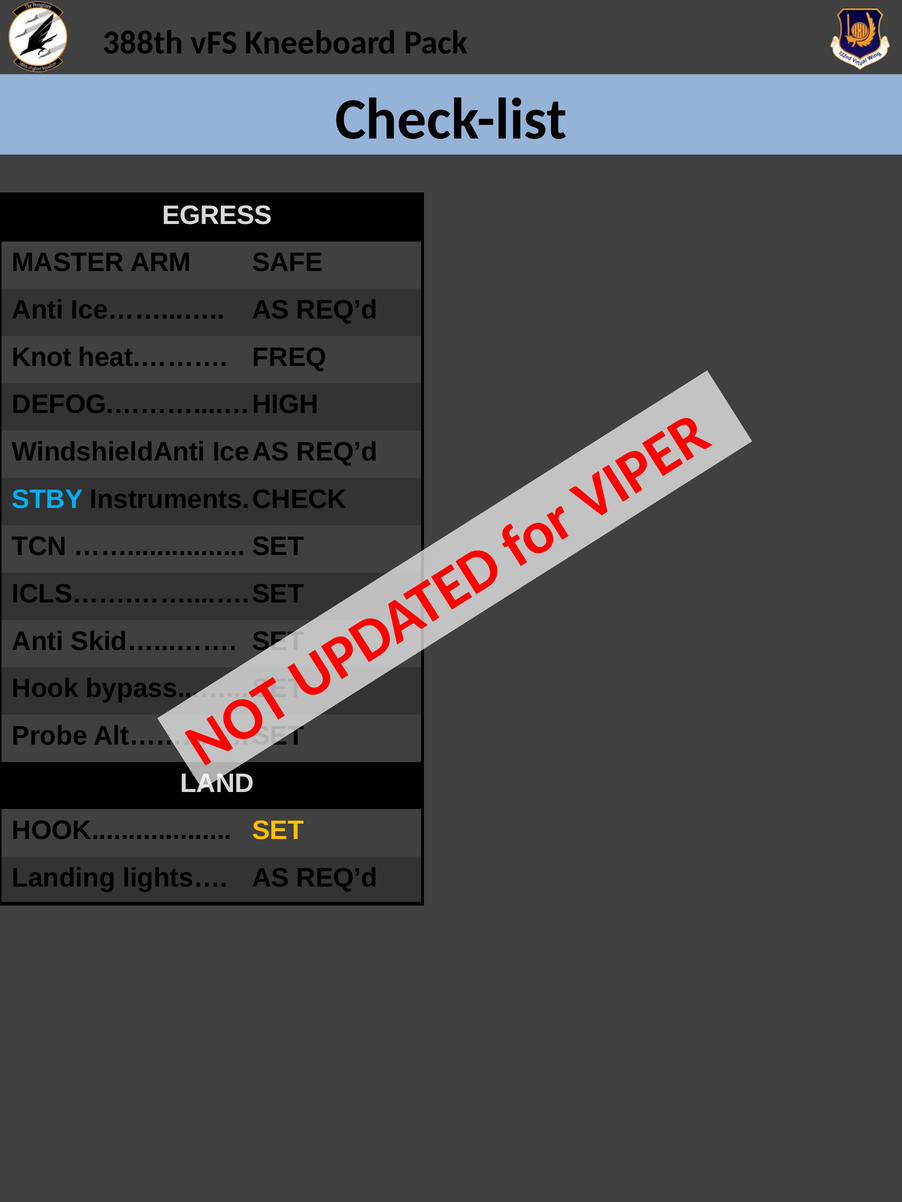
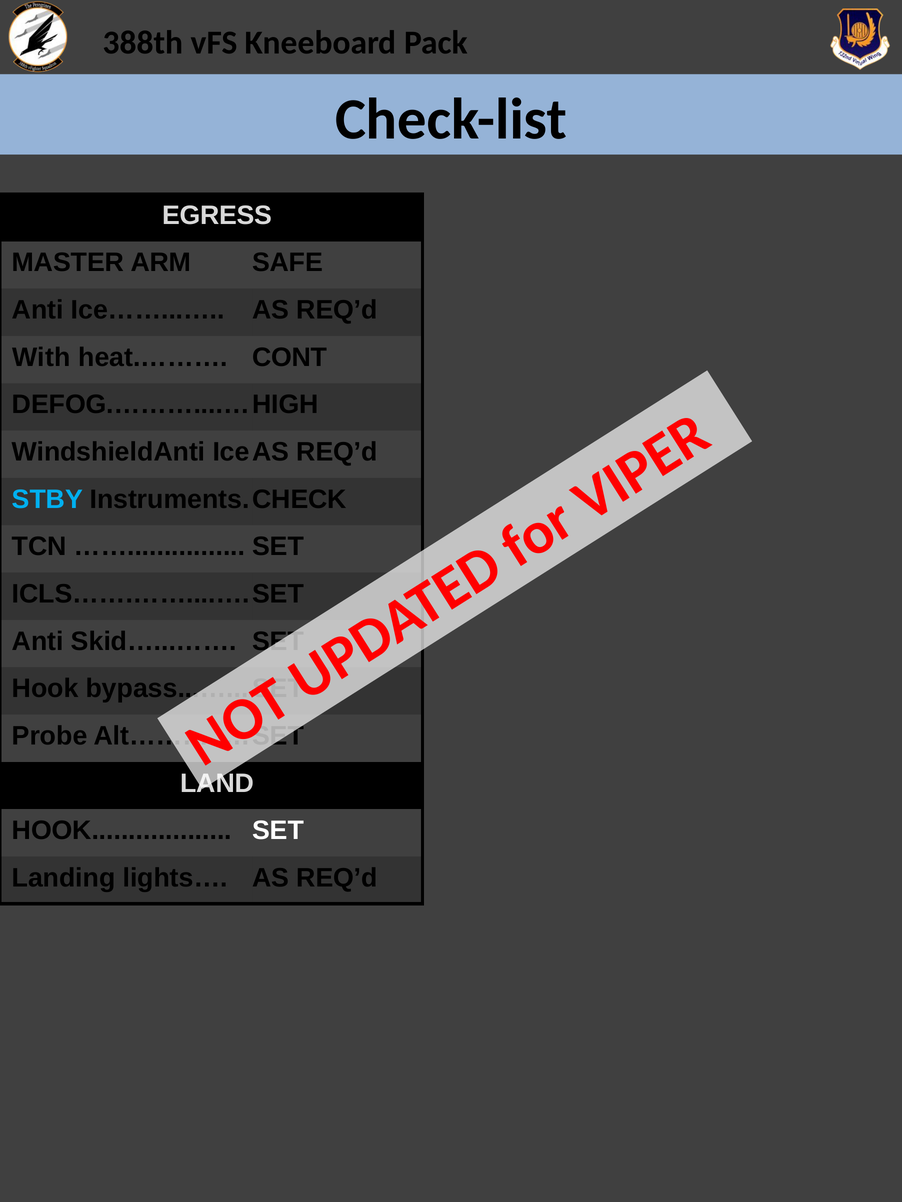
Knot: Knot -> With (41, 358)
FREQ: FREQ -> CONT (290, 358)
SET colour: yellow -> white (278, 831)
